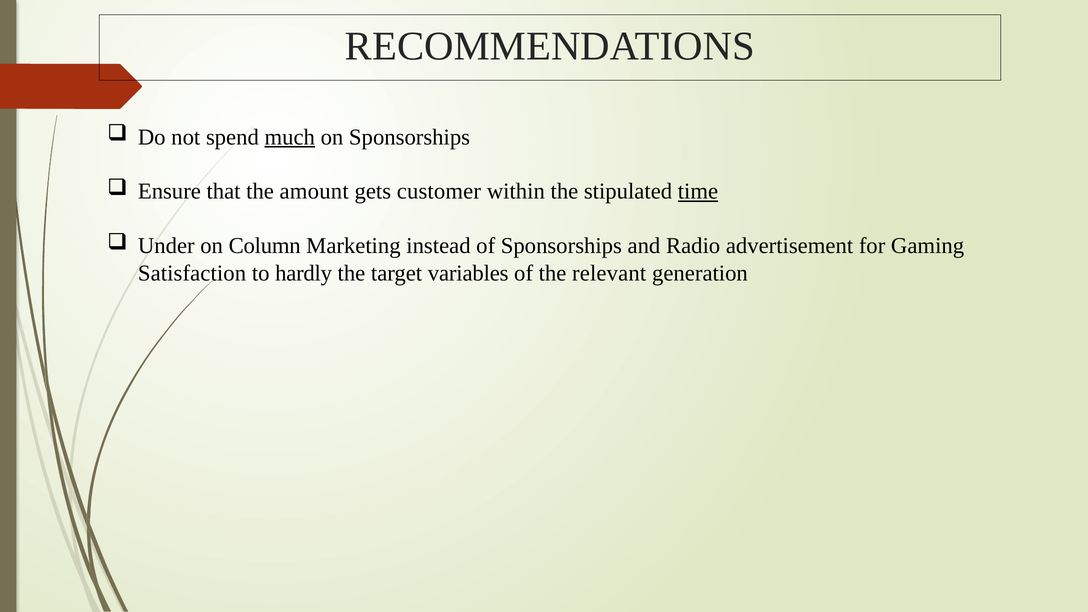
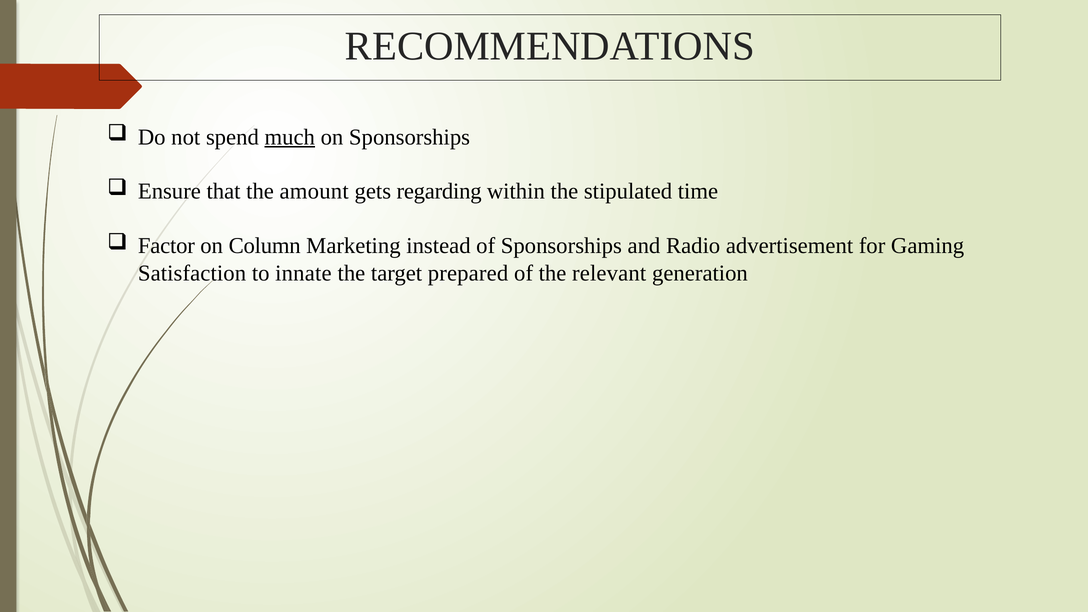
customer: customer -> regarding (439, 191)
time underline: present -> none (698, 191)
Under: Under -> Factor (166, 246)
hardly: hardly -> innate (303, 273)
variables: variables -> prepared (468, 273)
